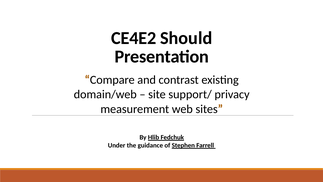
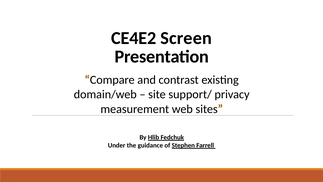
Should: Should -> Screen (186, 38)
